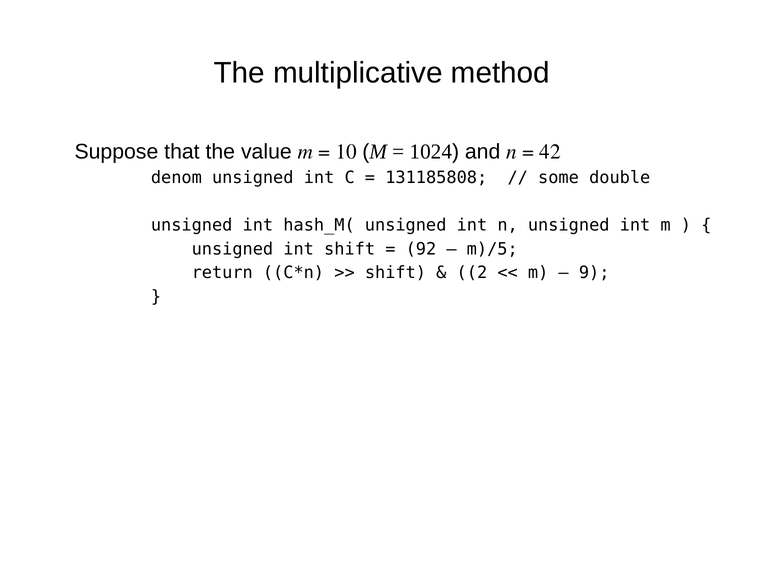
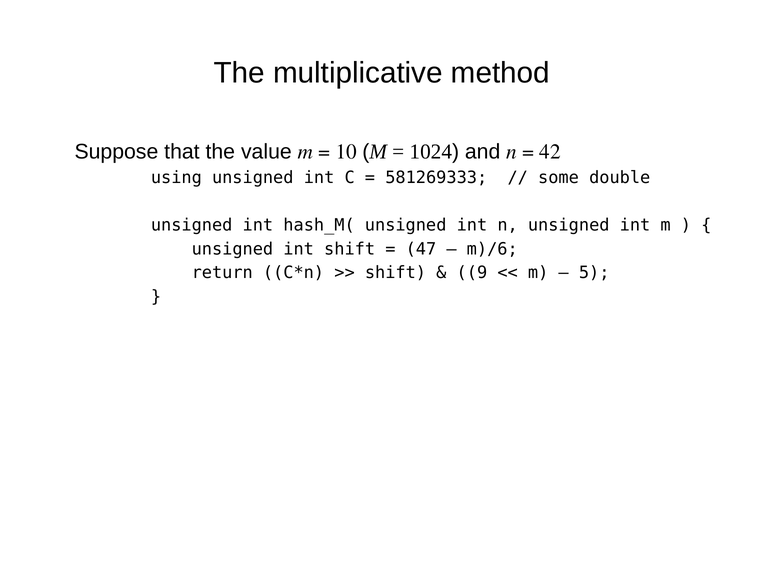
denom: denom -> using (176, 178)
131185808: 131185808 -> 581269333 (436, 178)
92: 92 -> 47 (421, 249)
m)/5: m)/5 -> m)/6 (492, 249)
2: 2 -> 9 (472, 273)
9: 9 -> 5 (594, 273)
